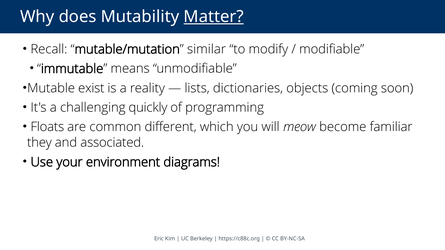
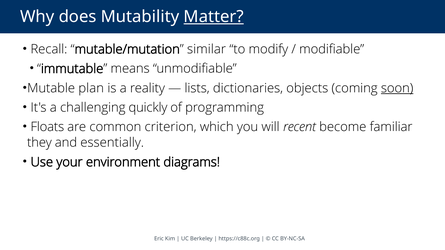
exist: exist -> plan (91, 88)
soon underline: none -> present (397, 88)
different: different -> criterion (171, 127)
meow: meow -> recent (300, 127)
associated: associated -> essentially (112, 143)
